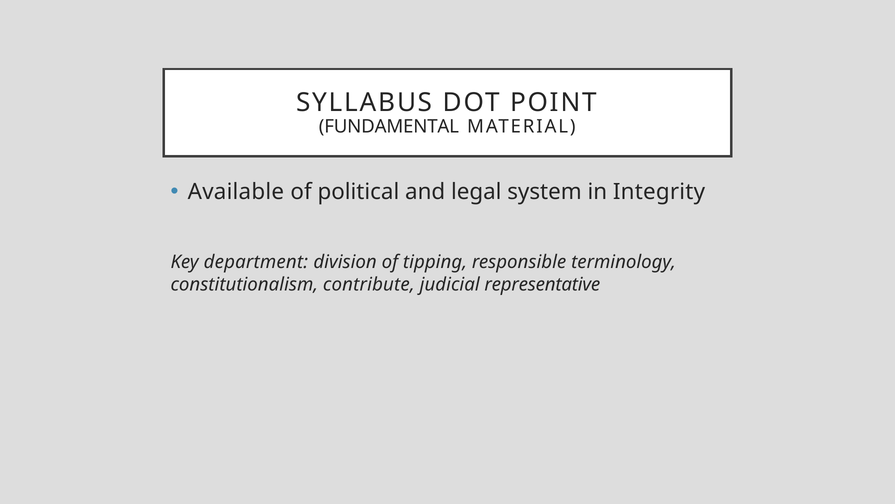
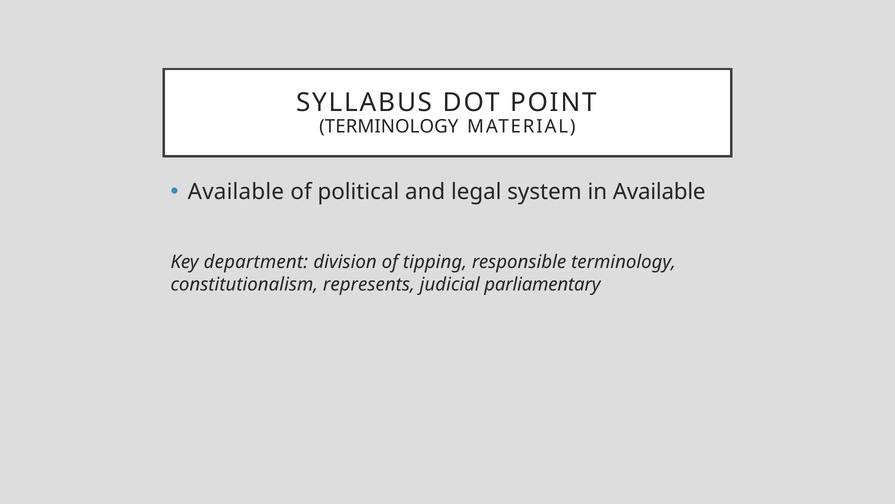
FUNDAMENTAL: FUNDAMENTAL -> TERMINOLOGY (389, 127)
in Integrity: Integrity -> Available (659, 192)
contribute: contribute -> represents (369, 284)
representative: representative -> parliamentary (542, 284)
